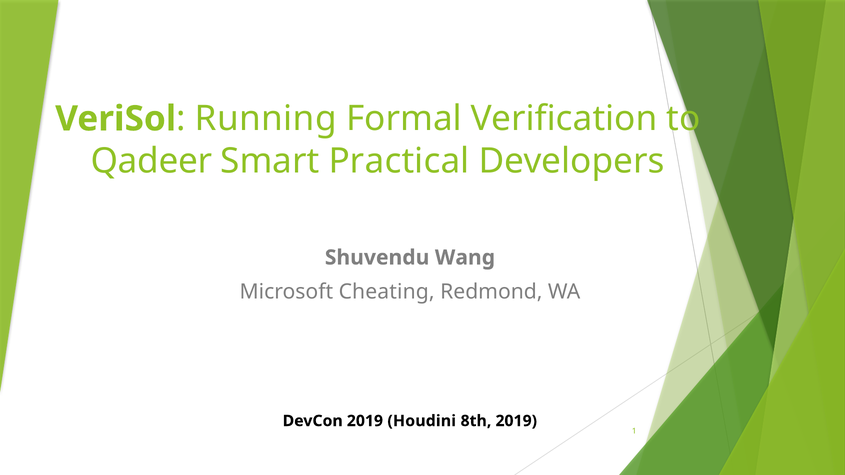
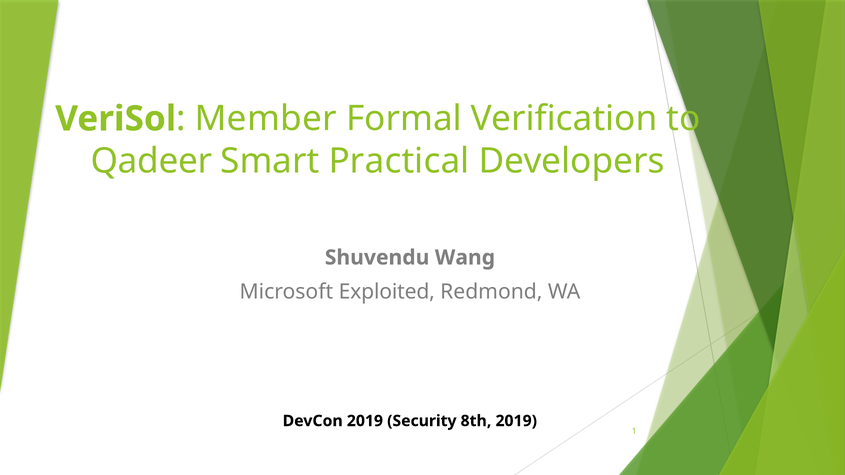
Running: Running -> Member (266, 119)
Cheating: Cheating -> Exploited (387, 292)
Houdini: Houdini -> Security (422, 421)
